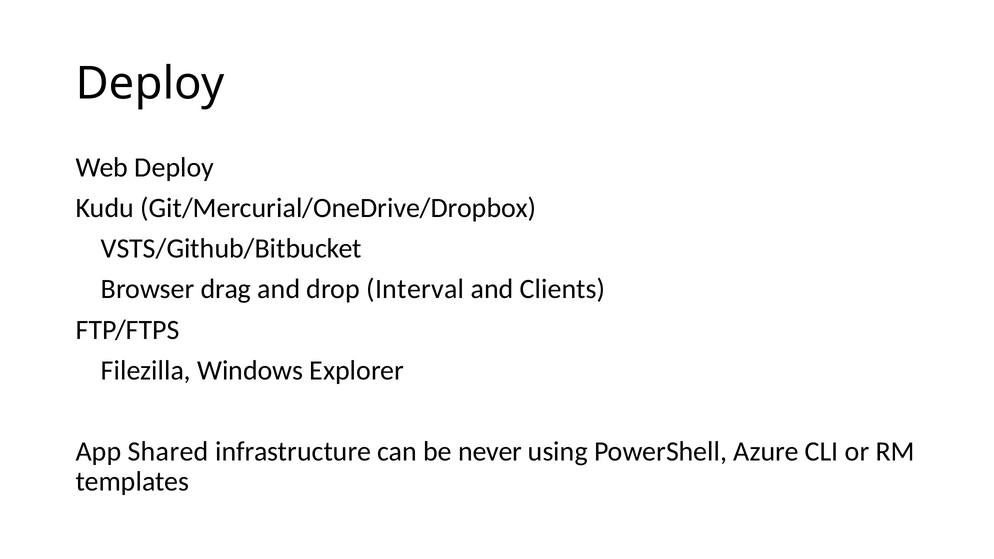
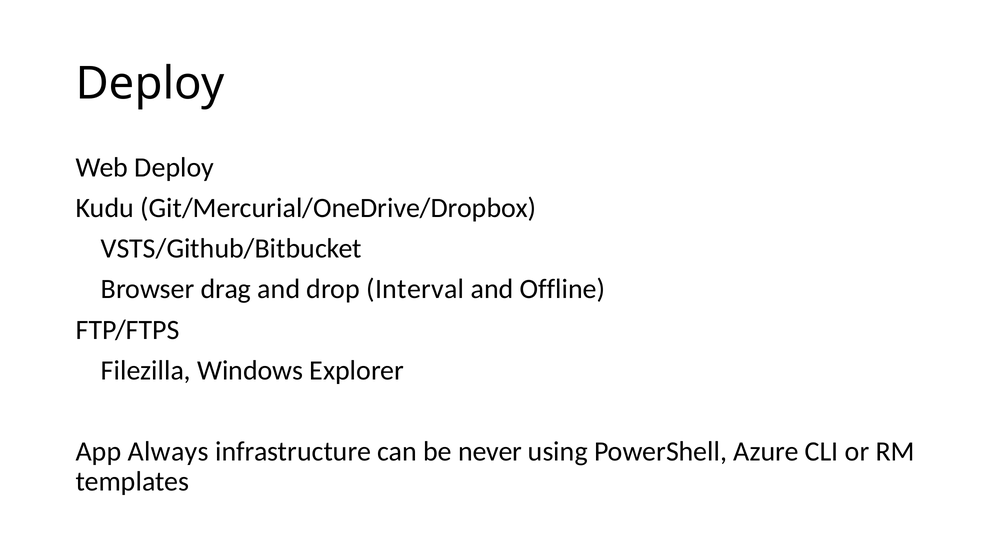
Clients: Clients -> Offline (563, 289)
Shared: Shared -> Always (168, 452)
